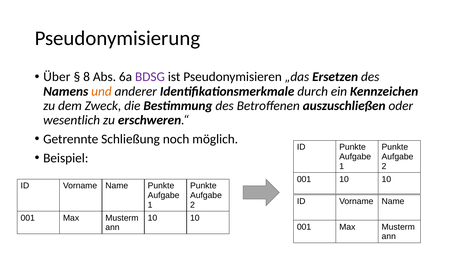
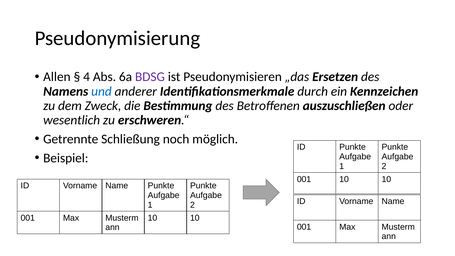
Über: Über -> Allen (57, 77)
8: 8 -> 4 (87, 77)
und colour: orange -> blue (101, 91)
